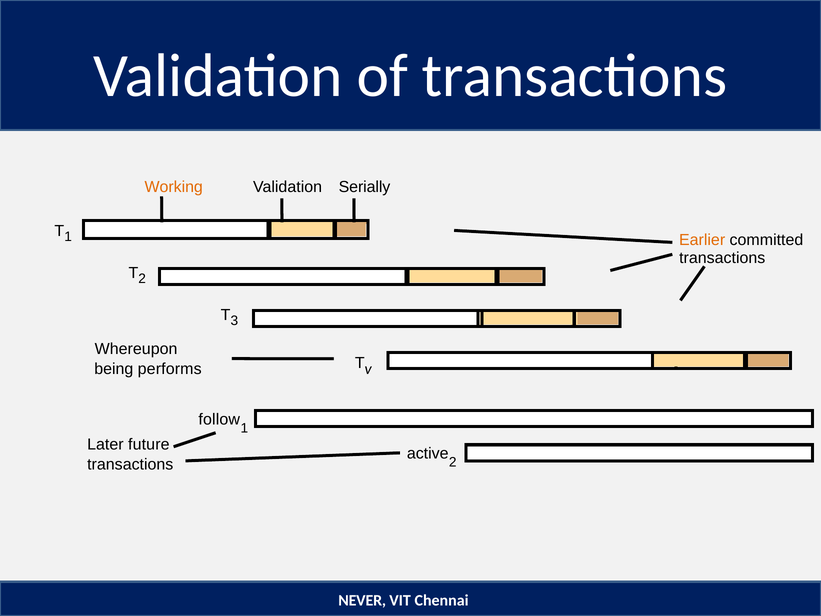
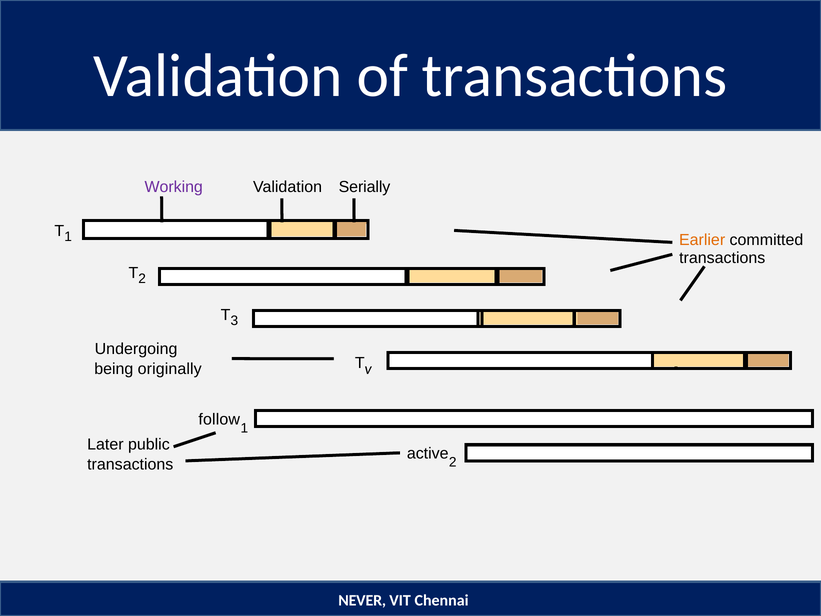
Working colour: orange -> purple (174, 187)
Whereupon: Whereupon -> Undergoing (136, 349)
performs: performs -> originally (170, 369)
future: future -> public (149, 444)
